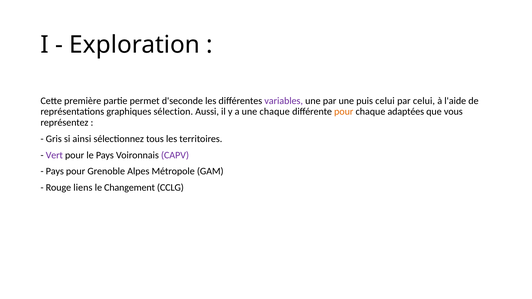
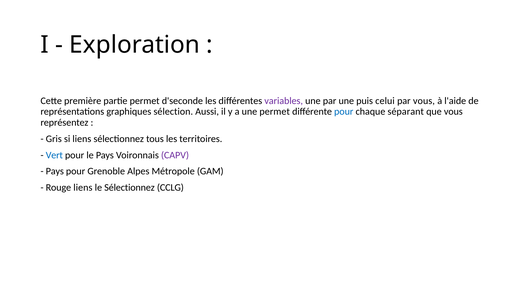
par celui: celui -> vous (424, 101)
une chaque: chaque -> permet (275, 112)
pour colour: orange -> blue (344, 112)
adaptées: adaptées -> séparant (406, 112)
si ainsi: ainsi -> liens (82, 139)
Vert colour: purple -> blue (54, 155)
le Changement: Changement -> Sélectionnez (130, 188)
